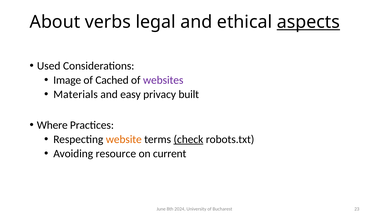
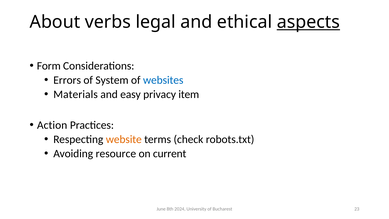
Used: Used -> Form (49, 66)
Image: Image -> Errors (67, 80)
Cached: Cached -> System (112, 80)
websites colour: purple -> blue (163, 80)
built: built -> item (189, 94)
Where: Where -> Action (52, 125)
check underline: present -> none (188, 139)
